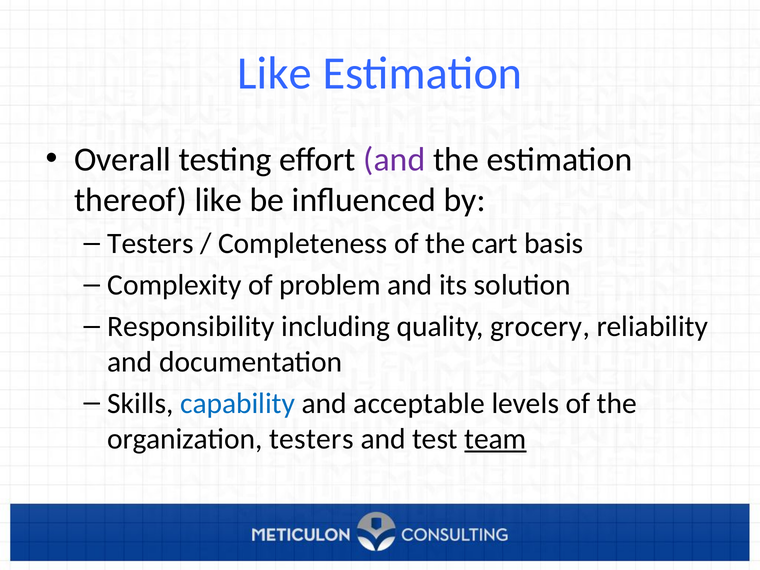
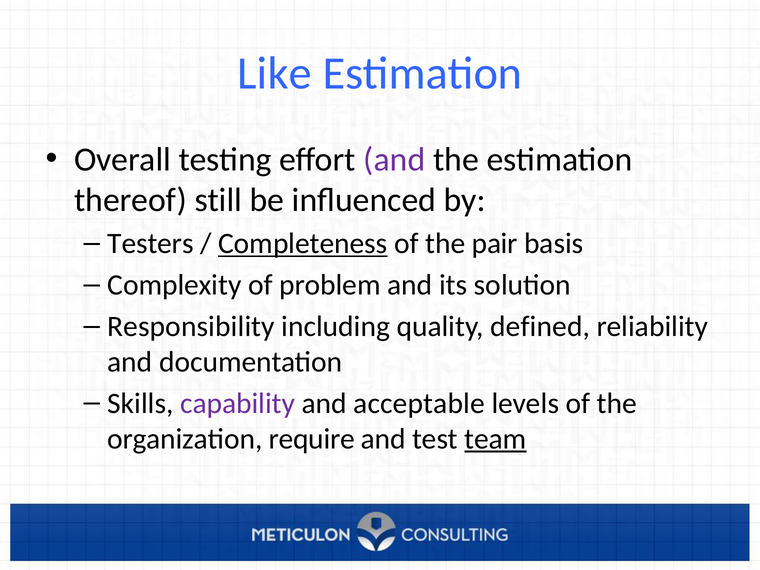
thereof like: like -> still (218, 200)
Completeness underline: none -> present (303, 244)
cart: cart -> pair (495, 244)
grocery: grocery -> defined (540, 326)
capability colour: blue -> purple (238, 403)
organization testers: testers -> require (312, 439)
